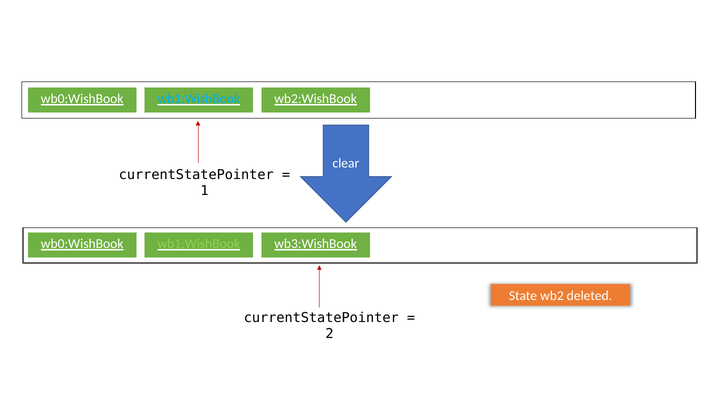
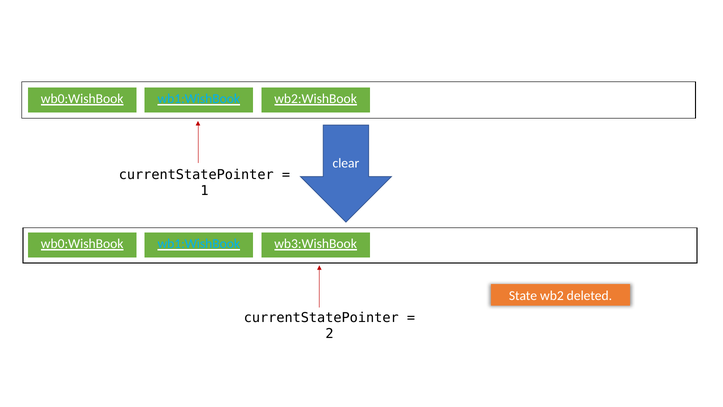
wb1:WishBook colour: light green -> light blue (199, 244)
